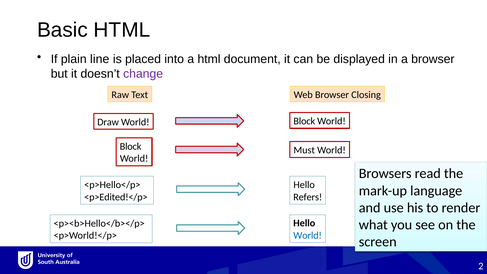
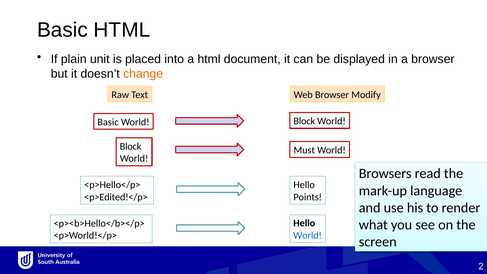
line: line -> unit (100, 59)
change colour: purple -> orange (143, 74)
Closing: Closing -> Modify (366, 95)
Draw: Draw -> Basic (108, 122)
Refers: Refers -> Points (308, 197)
